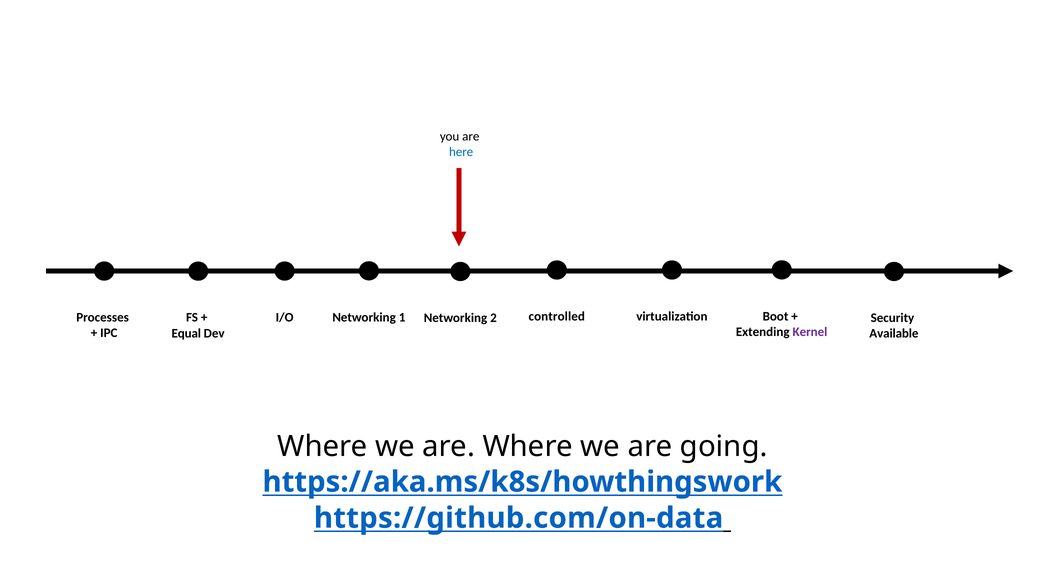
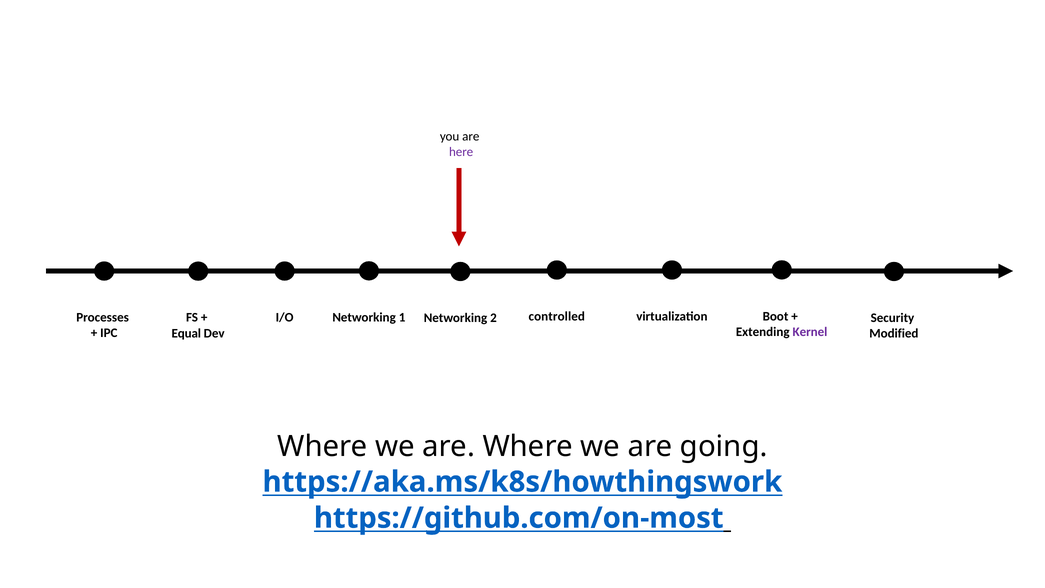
here colour: blue -> purple (461, 152)
Available: Available -> Modified (894, 333)
https://github.com/on-data: https://github.com/on-data -> https://github.com/on-most (519, 518)
